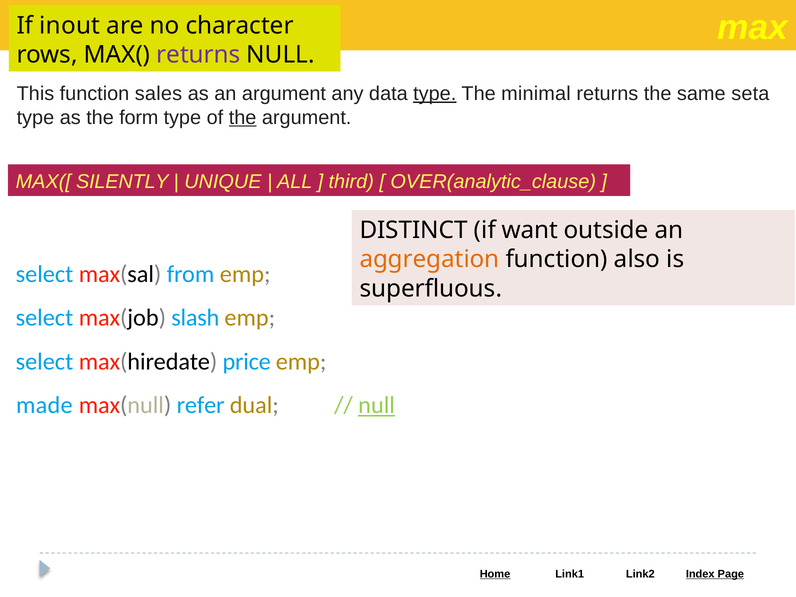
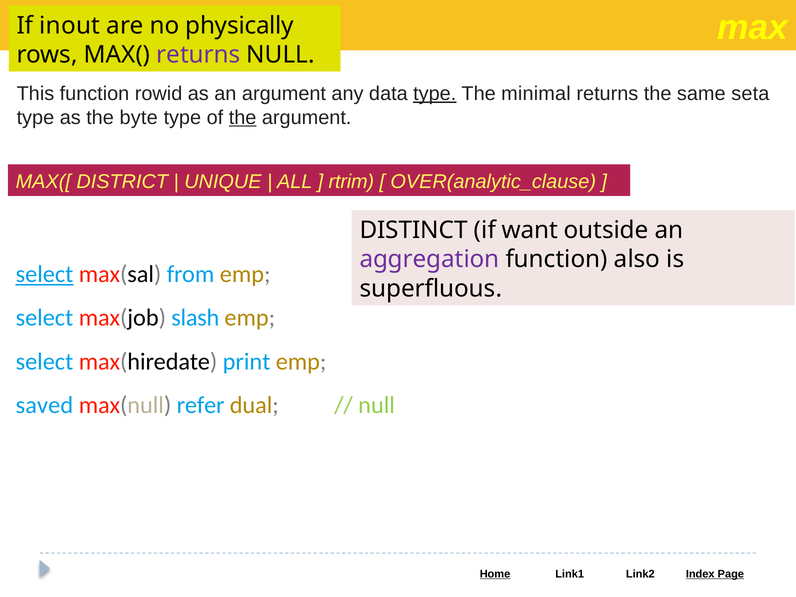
character: character -> physically (240, 26)
sales: sales -> rowid (159, 94)
form: form -> byte (139, 118)
SILENTLY: SILENTLY -> DISTRICT (122, 182)
third: third -> rtrim (351, 182)
aggregation colour: orange -> purple (430, 259)
select underline: none -> present (45, 274)
price: price -> print (247, 362)
made: made -> saved (44, 405)
null underline: present -> none (377, 405)
